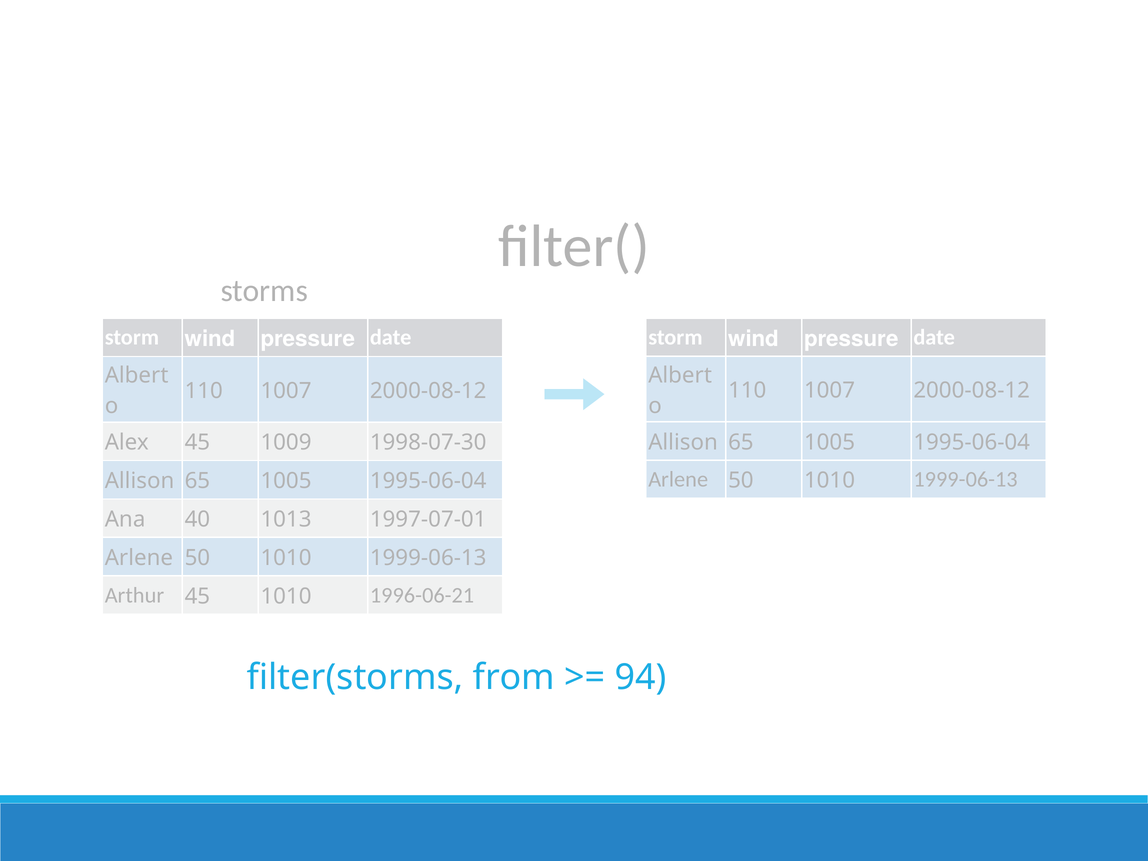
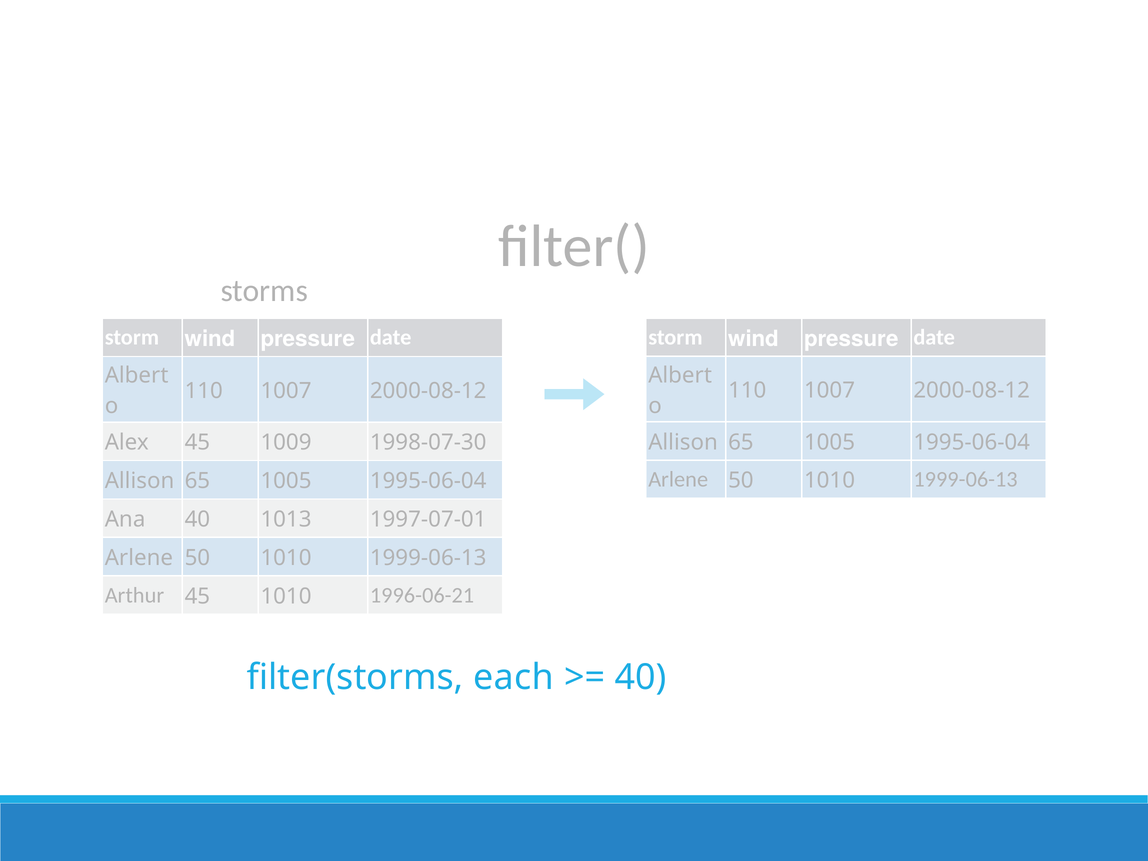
from: from -> each (514, 677)
94: 94 -> 40 (640, 677)
